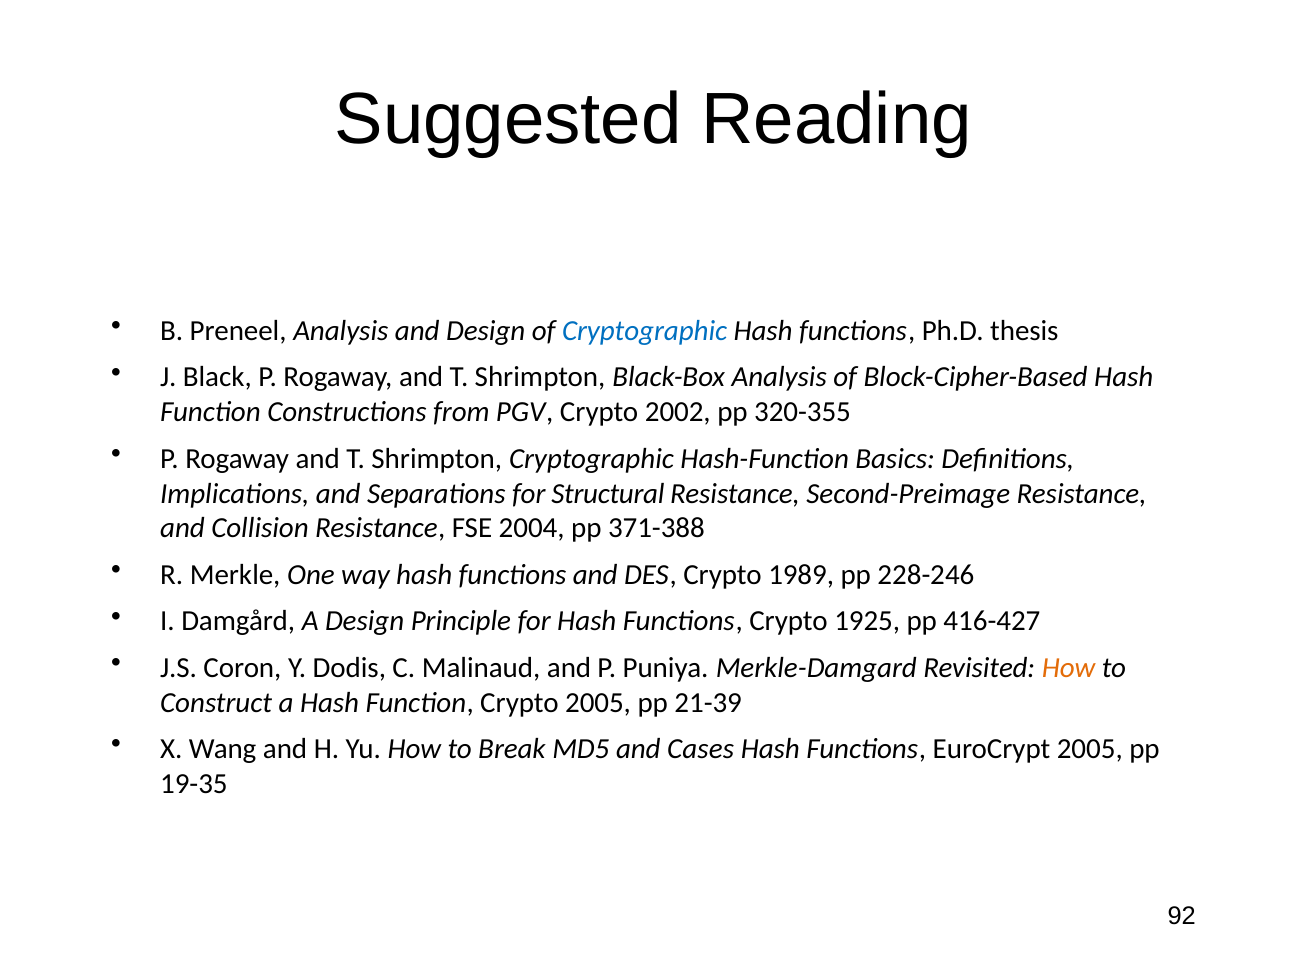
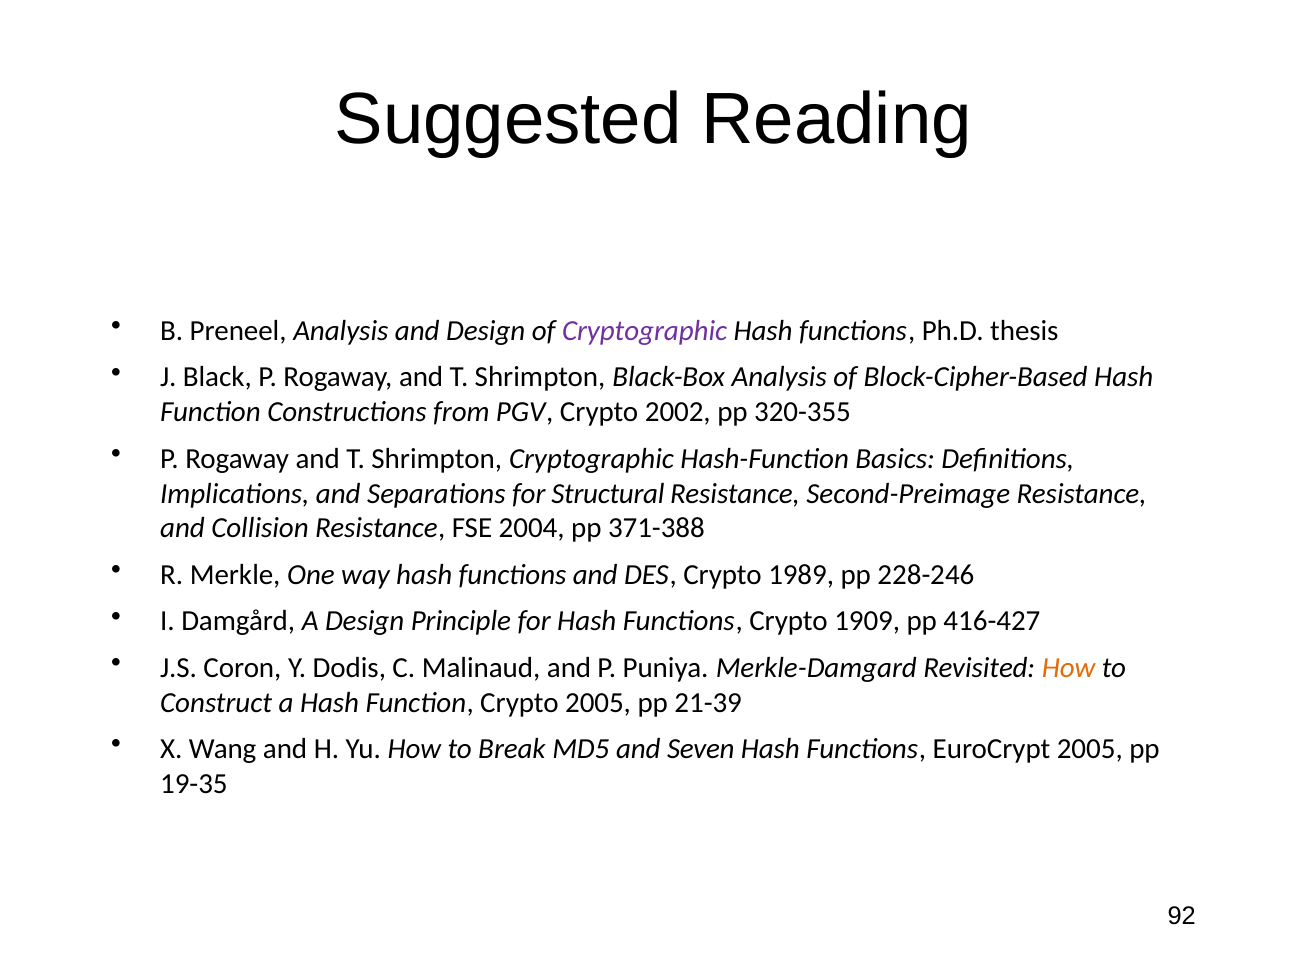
Cryptographic colour: blue -> purple (645, 331)
1925: 1925 -> 1909 (867, 621)
Cases: Cases -> Seven (701, 749)
